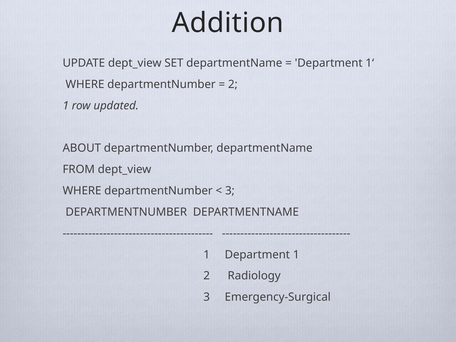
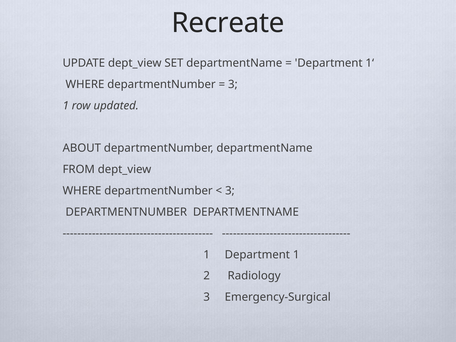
Addition: Addition -> Recreate (228, 23)
2: 2 -> 3 (233, 84)
